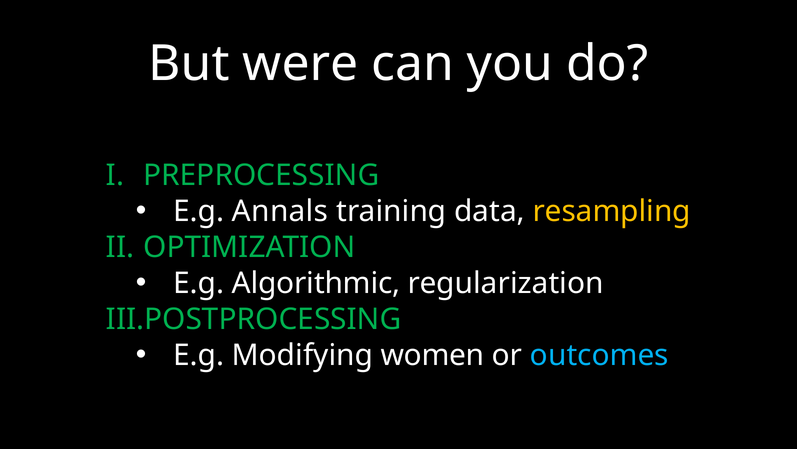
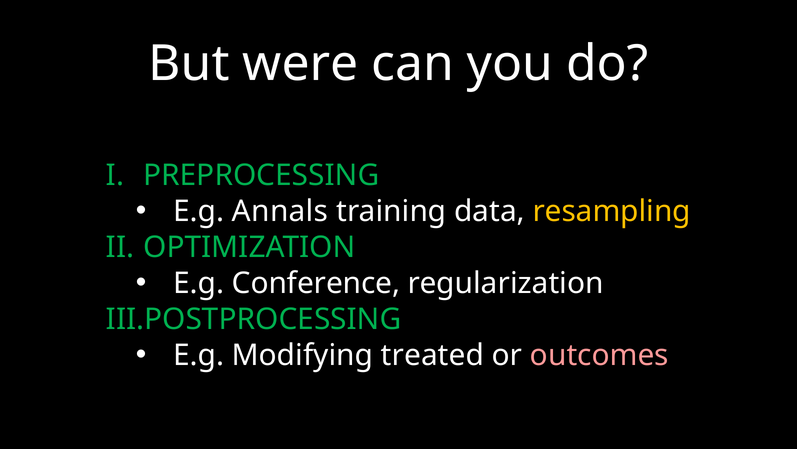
Algorithmic: Algorithmic -> Conference (316, 283)
women: women -> treated (432, 355)
outcomes colour: light blue -> pink (599, 355)
